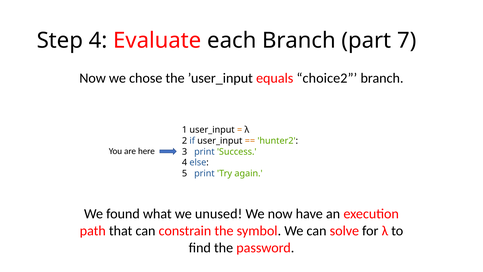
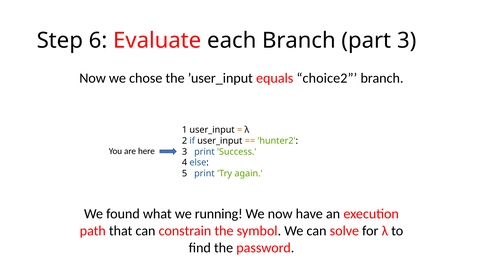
Step 4: 4 -> 6 (98, 41)
part 7: 7 -> 3 (407, 41)
unused: unused -> running (219, 214)
